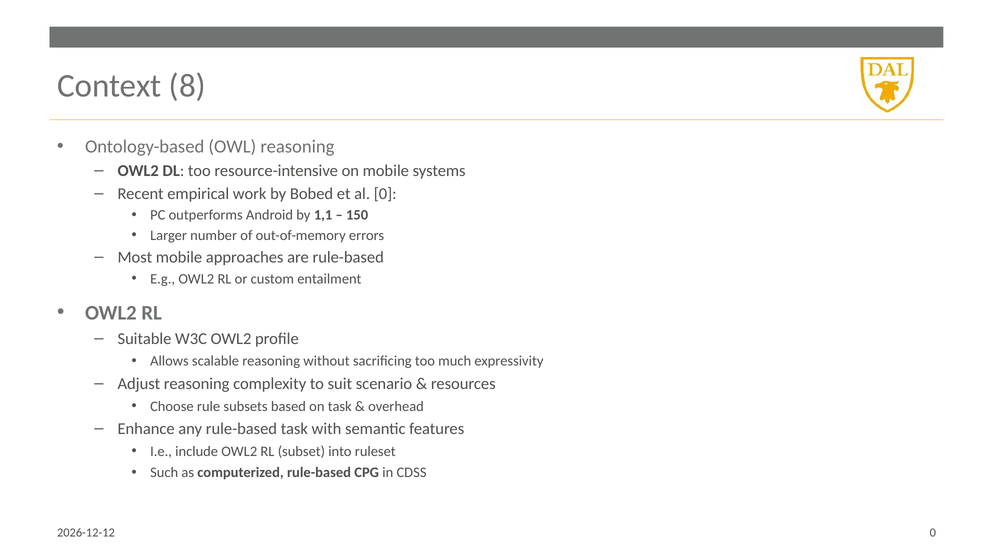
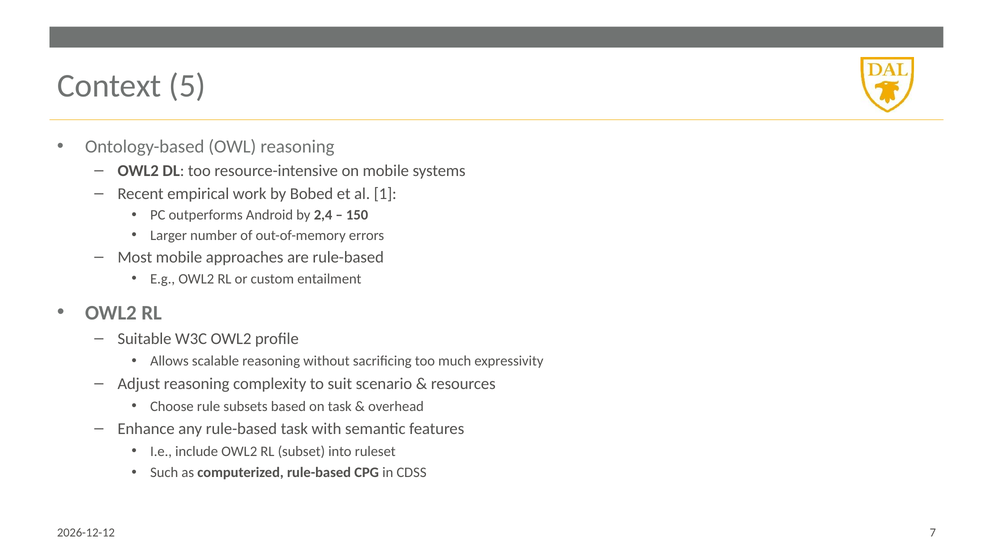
8: 8 -> 5 (187, 86)
al 0: 0 -> 1 (385, 194)
1,1: 1,1 -> 2,4 (323, 215)
0: 0 -> 7 (933, 533)
